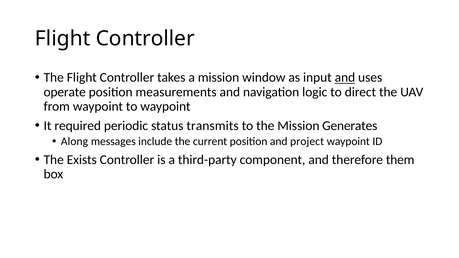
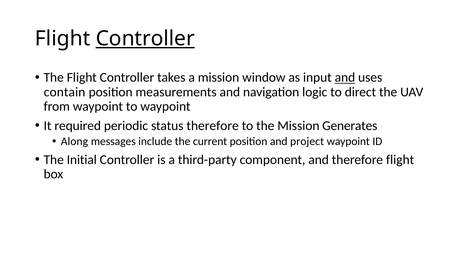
Controller underline: none -> present (145, 39)
operate: operate -> contain (65, 92)
status transmits: transmits -> therefore (213, 126)
Exists: Exists -> Initial (82, 160)
therefore them: them -> flight (400, 160)
